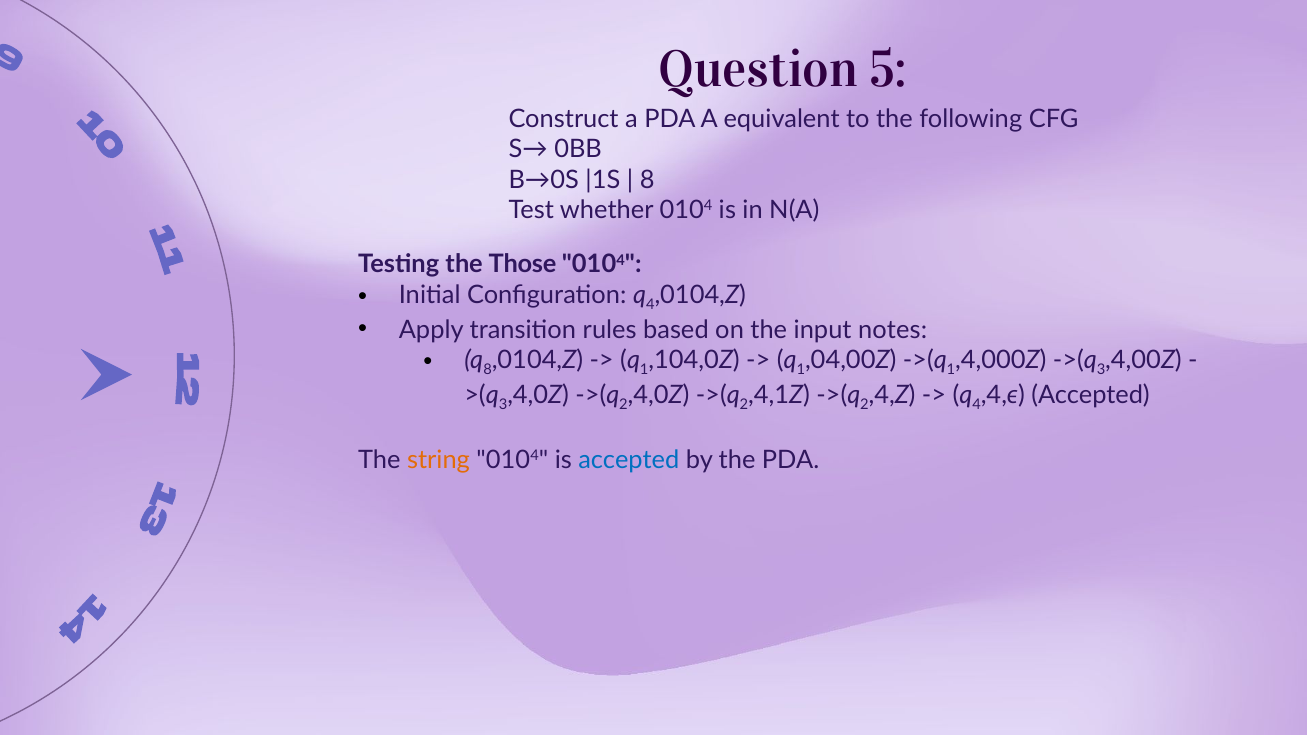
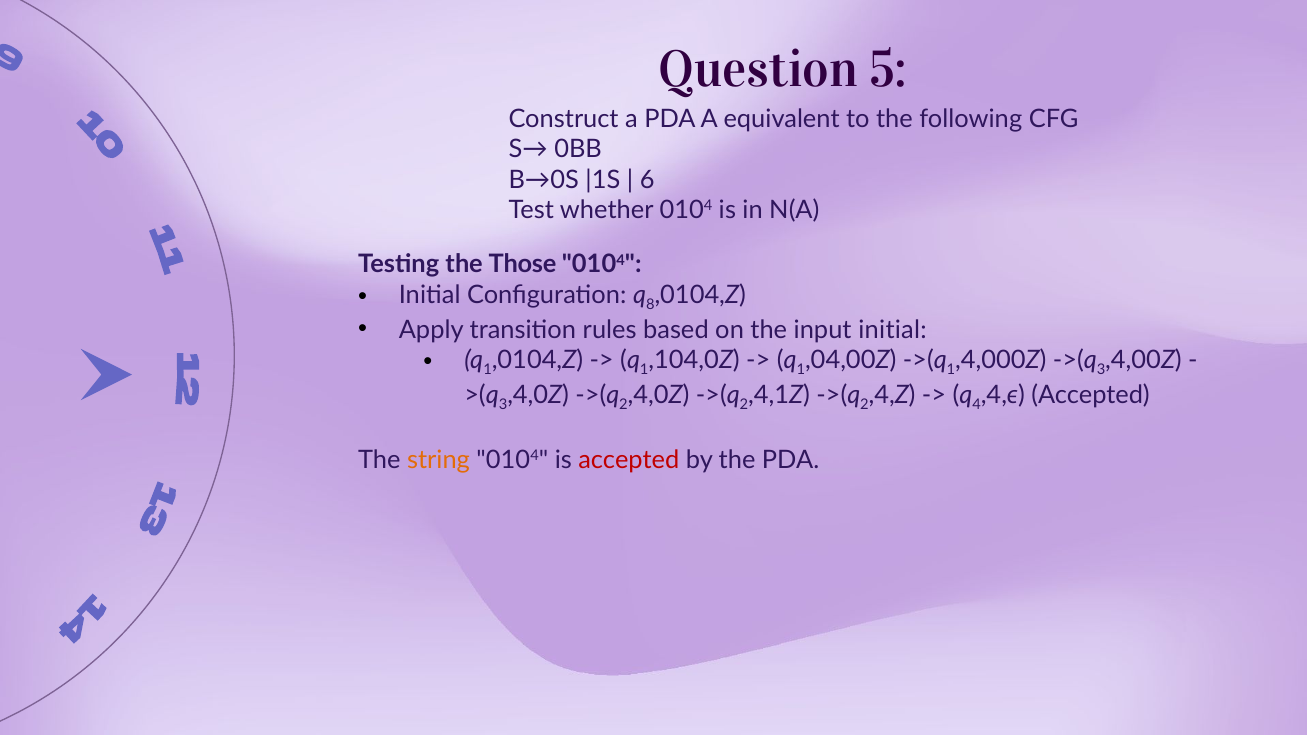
8: 8 -> 6 (647, 180)
4: 4 -> 8 (650, 305)
input notes: notes -> initial (893, 330)
8: 8 -> 1 (488, 370)
accepted colour: blue -> red (629, 460)
